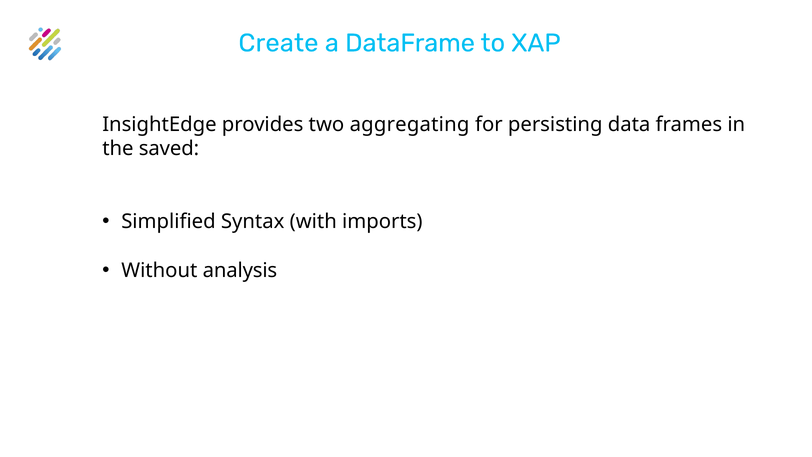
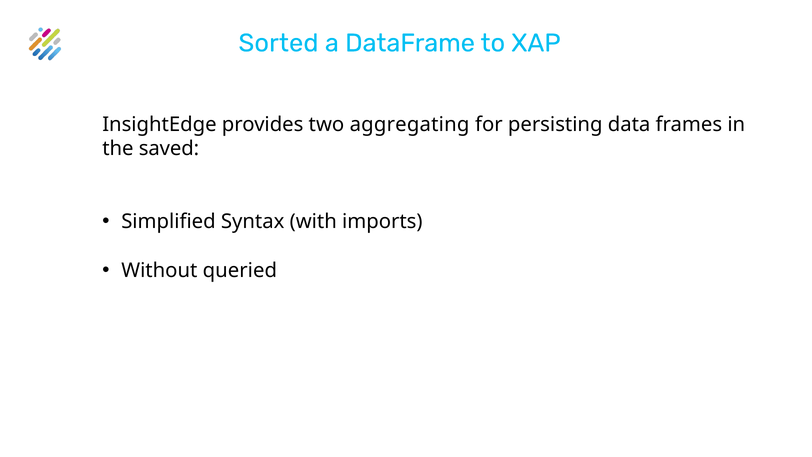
Create: Create -> Sorted (278, 43)
analysis: analysis -> queried (240, 270)
